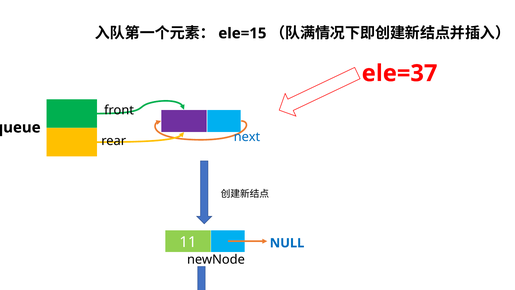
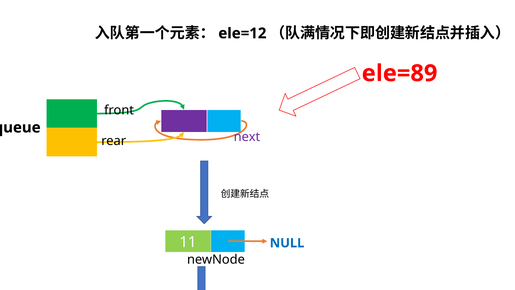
ele=15: ele=15 -> ele=12 (242, 33)
ele=37: ele=37 -> ele=89 (400, 73)
next colour: blue -> purple (247, 137)
